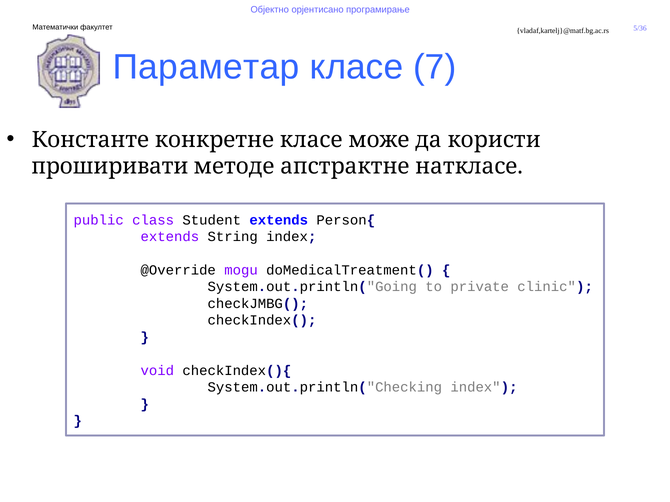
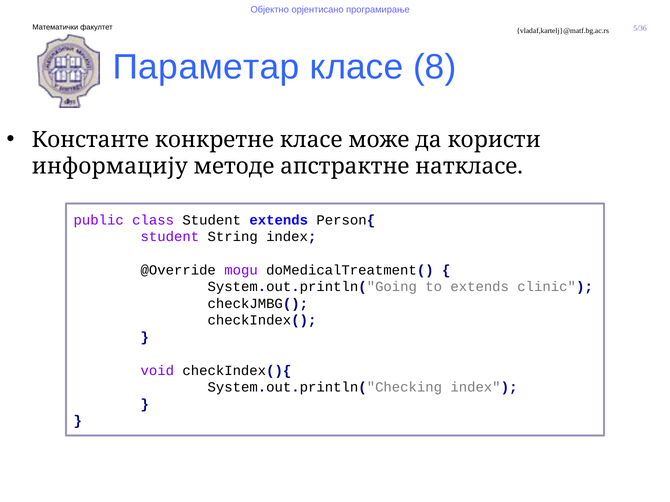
7: 7 -> 8 (435, 67)
проширивати: проширивати -> информацију (110, 167)
extends: extends -> student (170, 237)
to private: private -> extends (480, 287)
